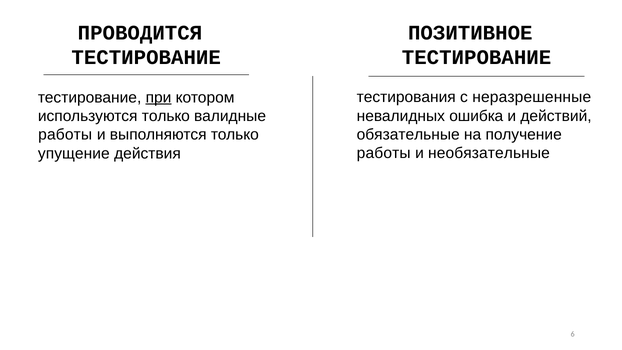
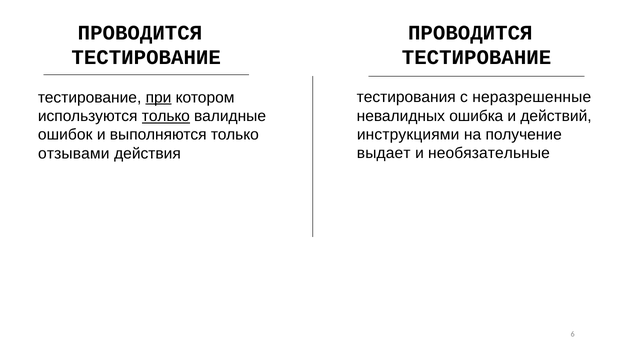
ПОЗИТИВНОЕ: ПОЗИТИВНОЕ -> ПРОВОДИТСЯ (470, 33)
только underline: none -> present (166, 116)
обязательные: обязательные -> инструкциями (408, 135)
работы: работы -> ошибок (65, 135)
работы: работы -> выдает (384, 153)
упущение: упущение -> отзывами (74, 153)
